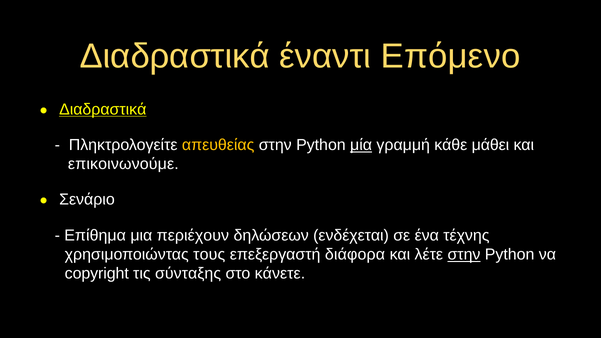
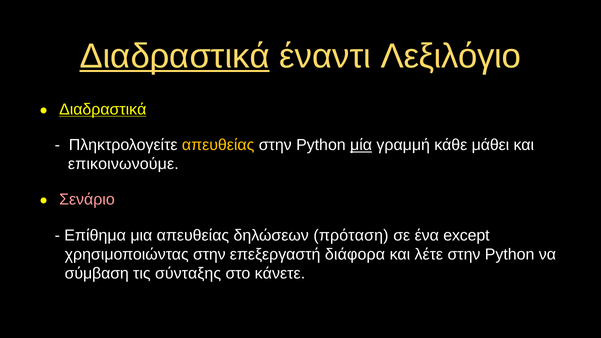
Διαδραστικά underline: none -> present (175, 56)
Επόμενο: Επόμενο -> Λεξιλόγιο (451, 56)
Σενάριο colour: white -> pink (87, 200)
μια περιέχουν: περιέχουν -> απευθείας (193, 235)
ενδέχεται: ενδέχεται -> πρόταση (351, 235)
τέχνης: τέχνης -> except (466, 235)
χρησιμοποιώντας τους: τους -> στην (209, 254)
στην underline: present -> none (464, 254)
copyright: copyright -> σύμβαση (97, 274)
